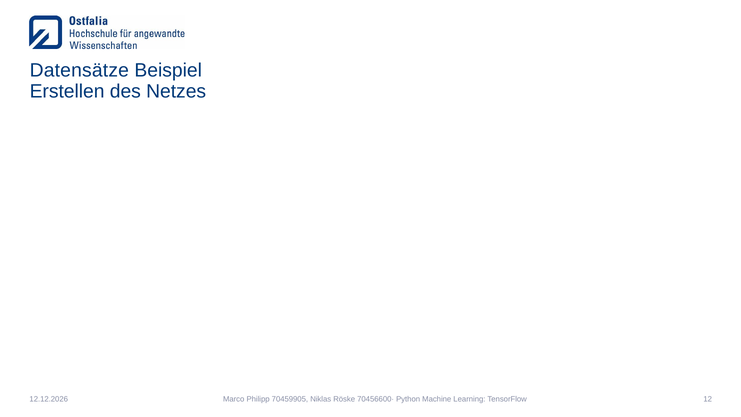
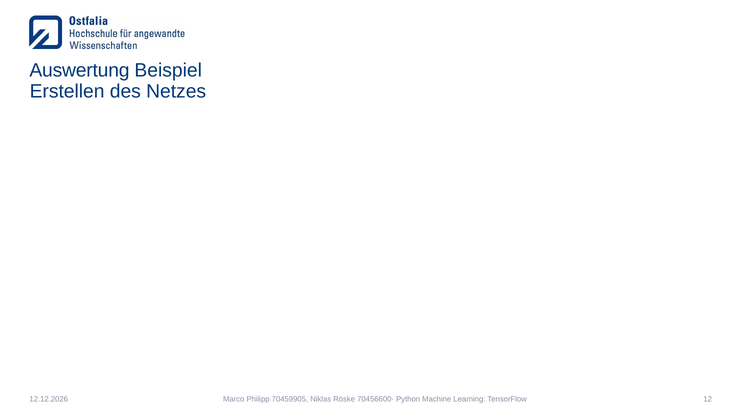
Datensätze: Datensätze -> Auswertung (79, 71)
